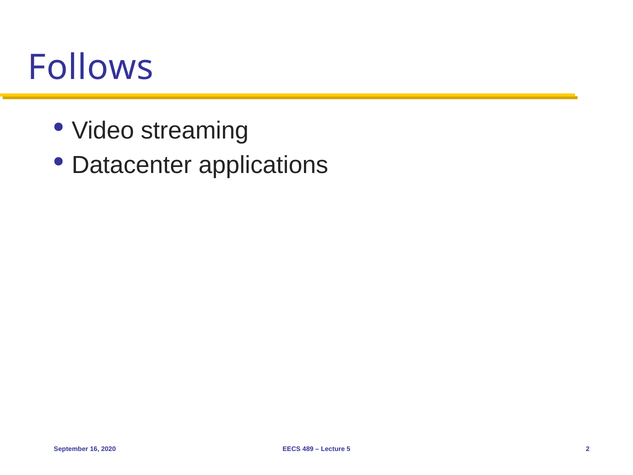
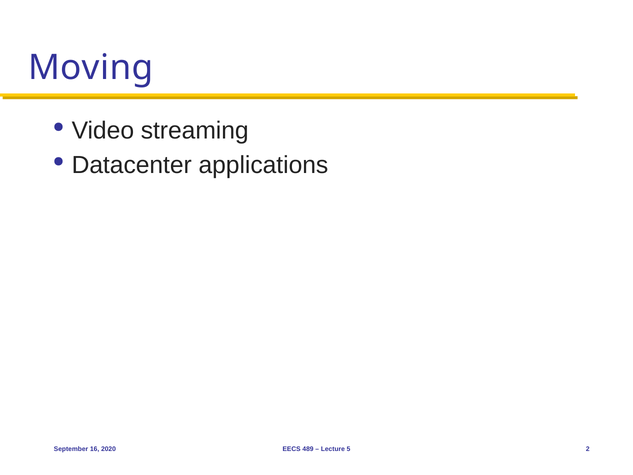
Follows: Follows -> Moving (91, 68)
